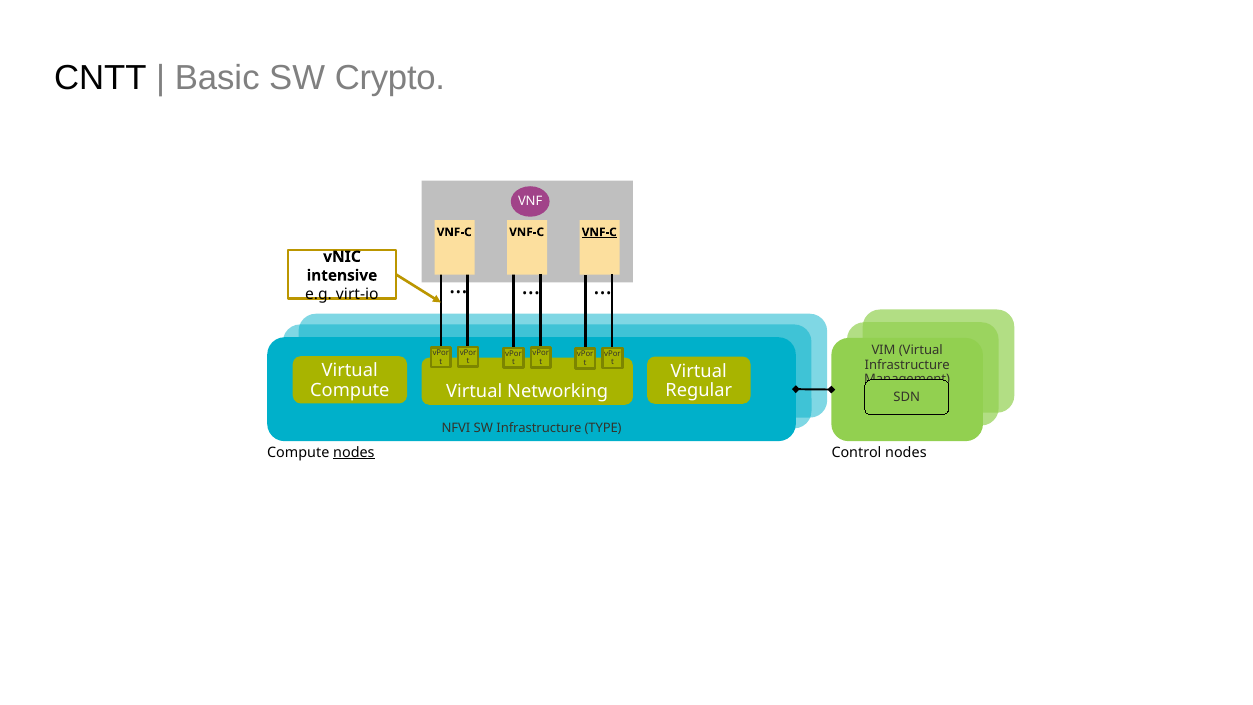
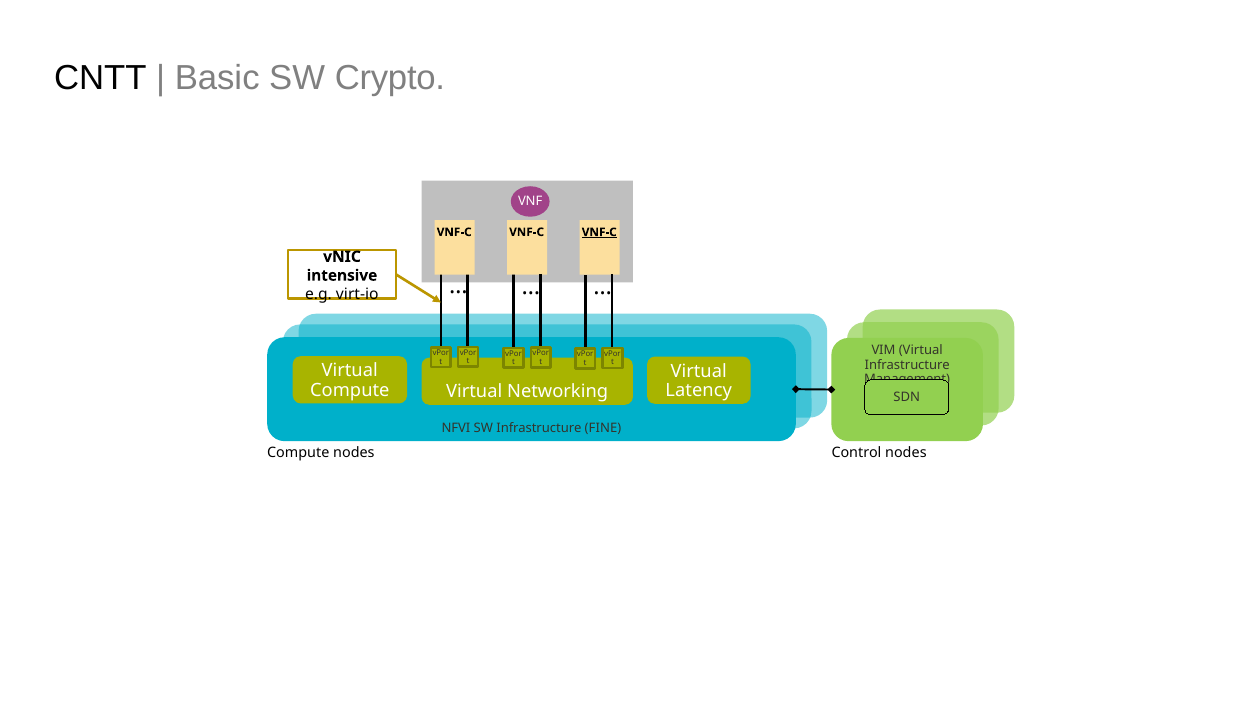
Regular: Regular -> Latency (699, 391)
TYPE: TYPE -> FINE (603, 428)
nodes underline: present -> none (354, 452)
